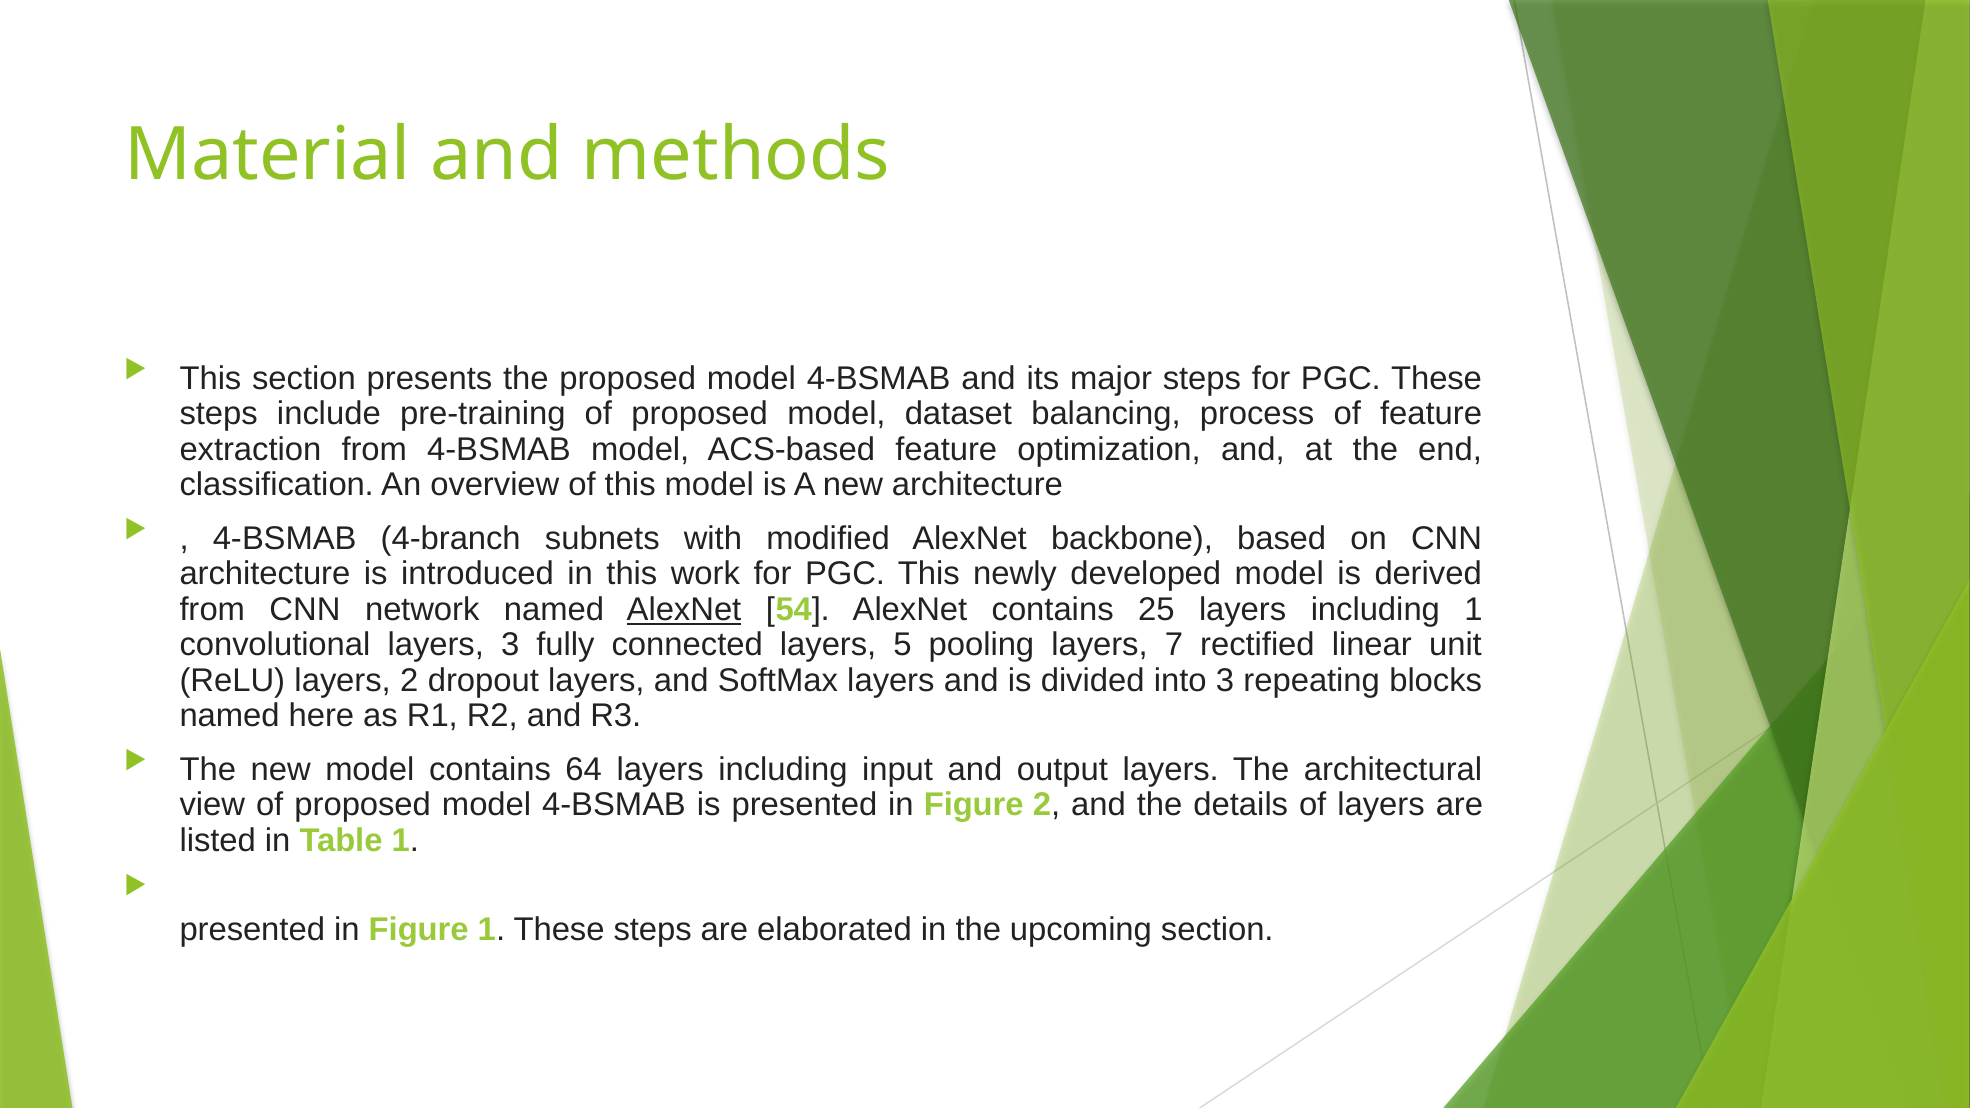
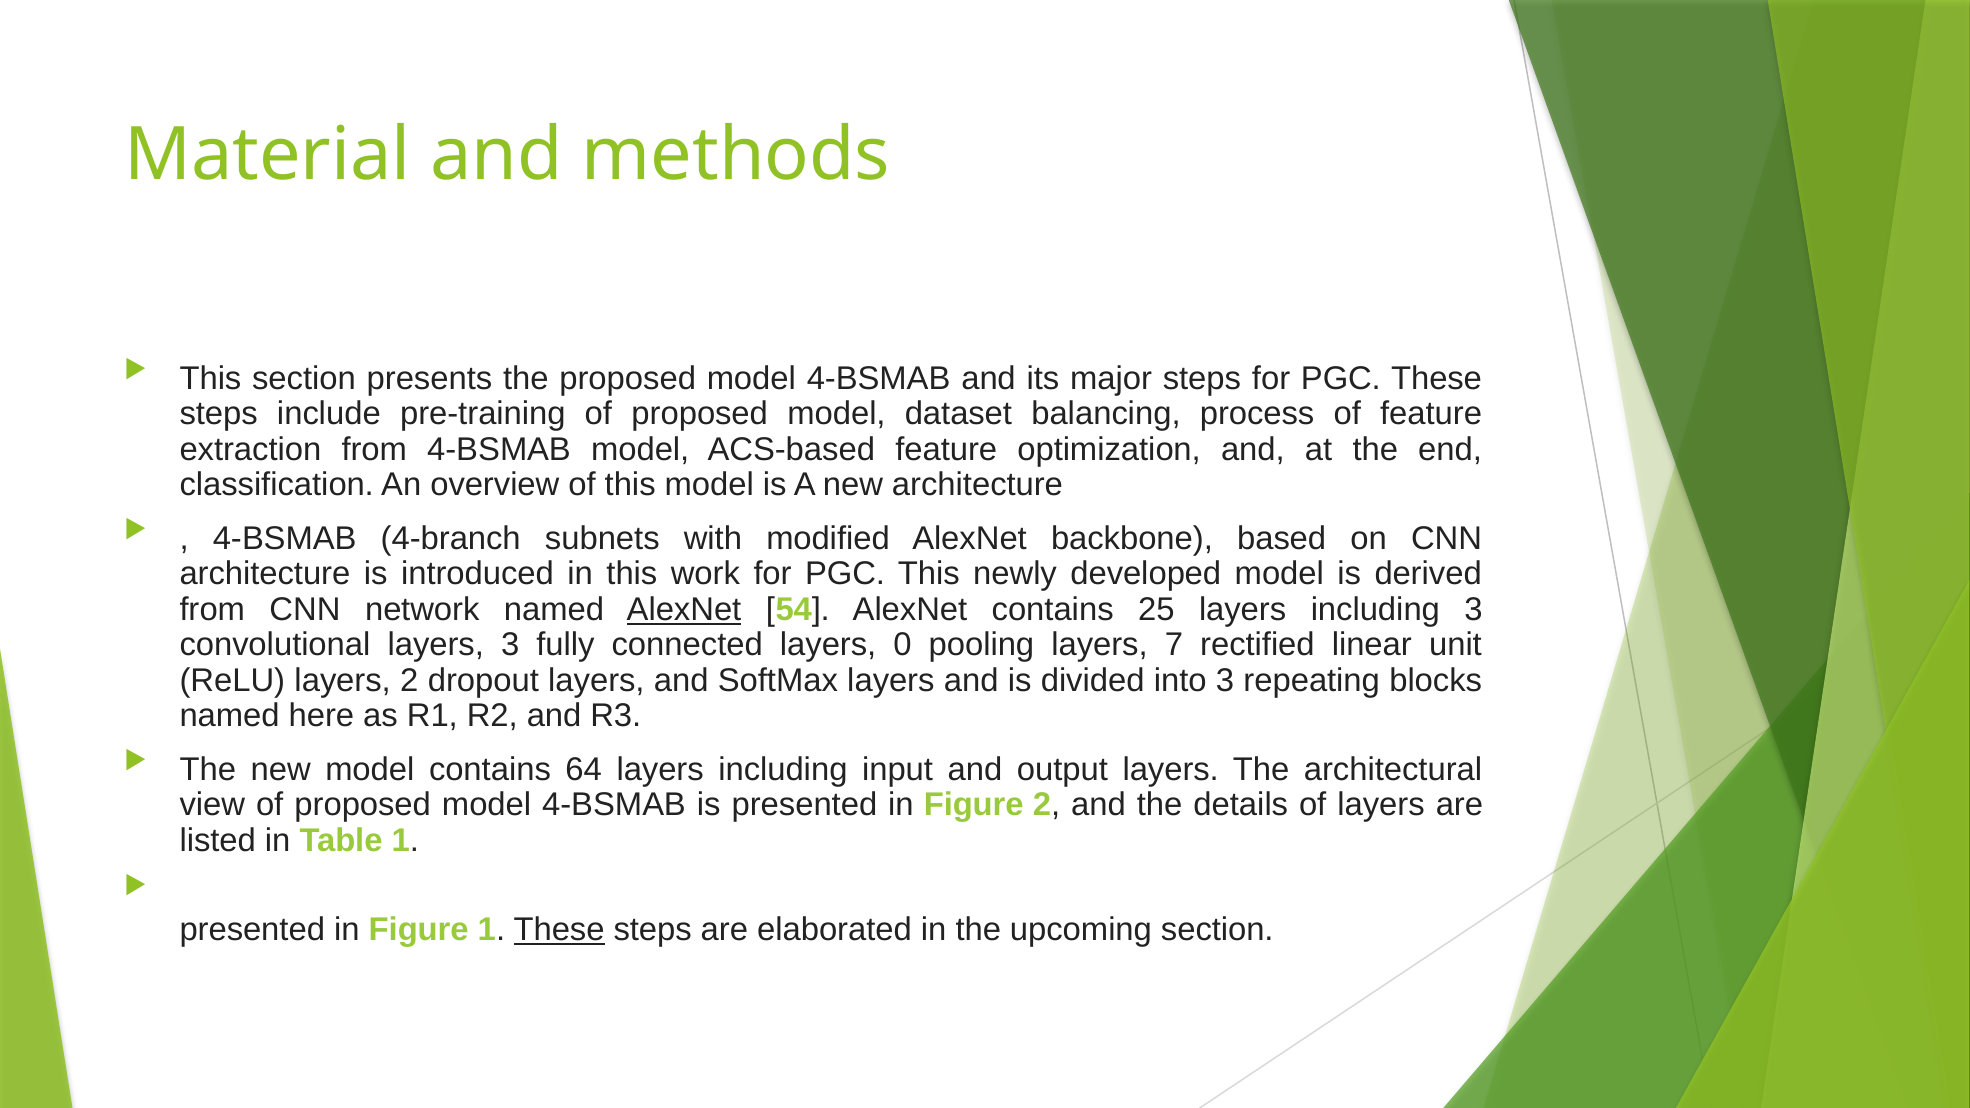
including 1: 1 -> 3 (1474, 609)
5: 5 -> 0 (902, 645)
These underline: none -> present (559, 930)
